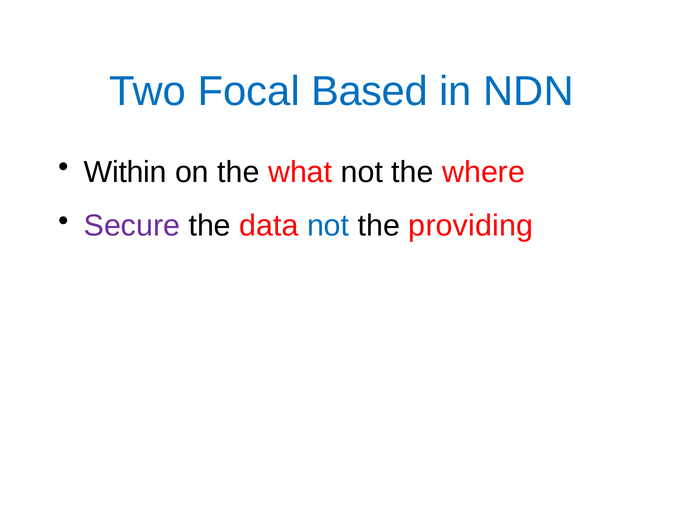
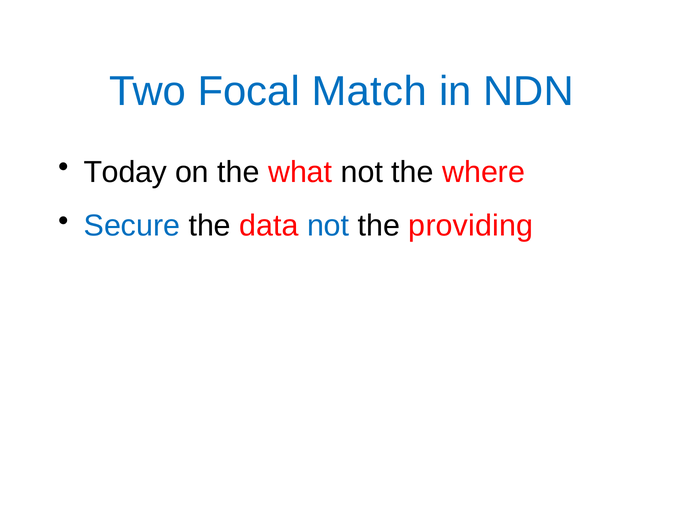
Based: Based -> Match (369, 91)
Within: Within -> Today (125, 172)
Secure colour: purple -> blue (132, 226)
